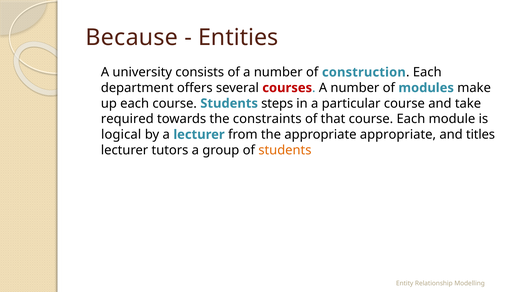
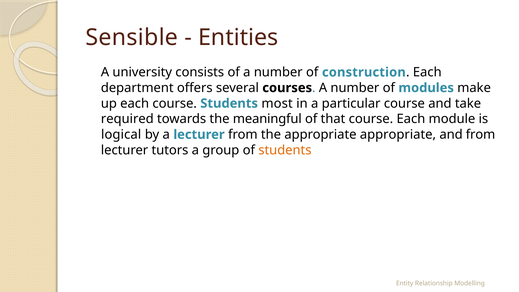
Because: Because -> Sensible (132, 38)
courses colour: red -> black (287, 88)
steps: steps -> most (277, 103)
constraints: constraints -> meaningful (267, 119)
and titles: titles -> from (481, 135)
